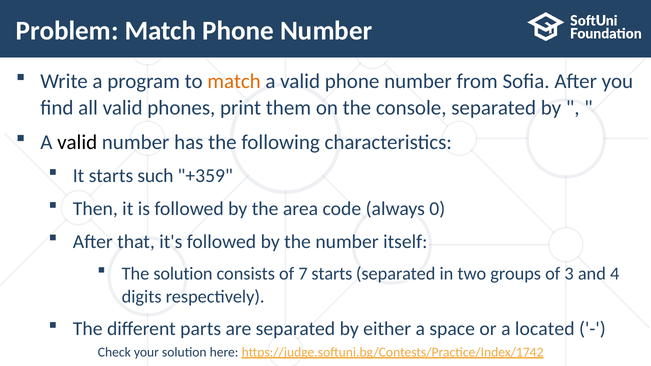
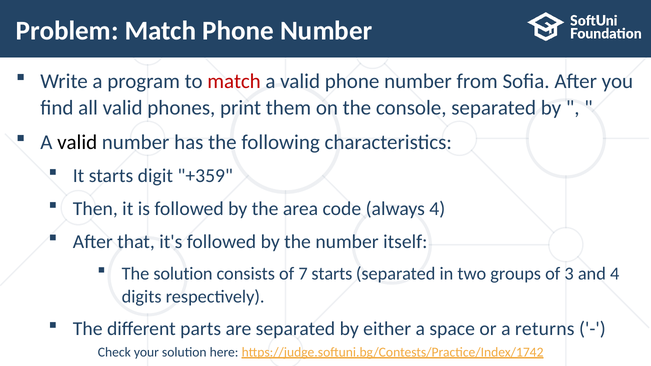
match colour: orange -> red (234, 81)
such: such -> digit (155, 176)
always 0: 0 -> 4 (437, 209)
located: located -> returns (545, 329)
